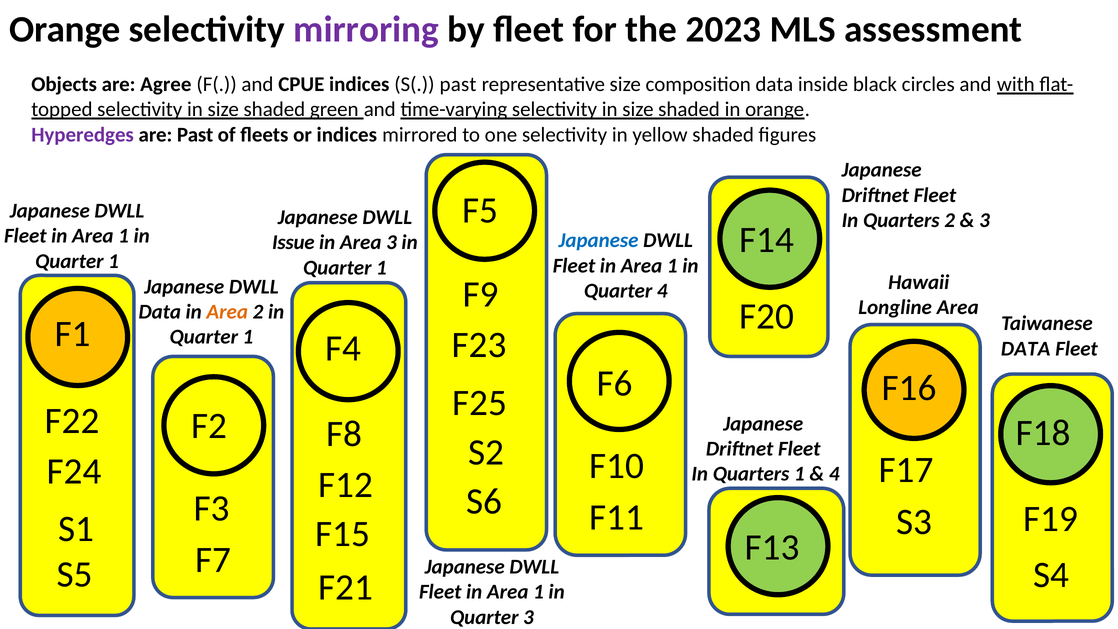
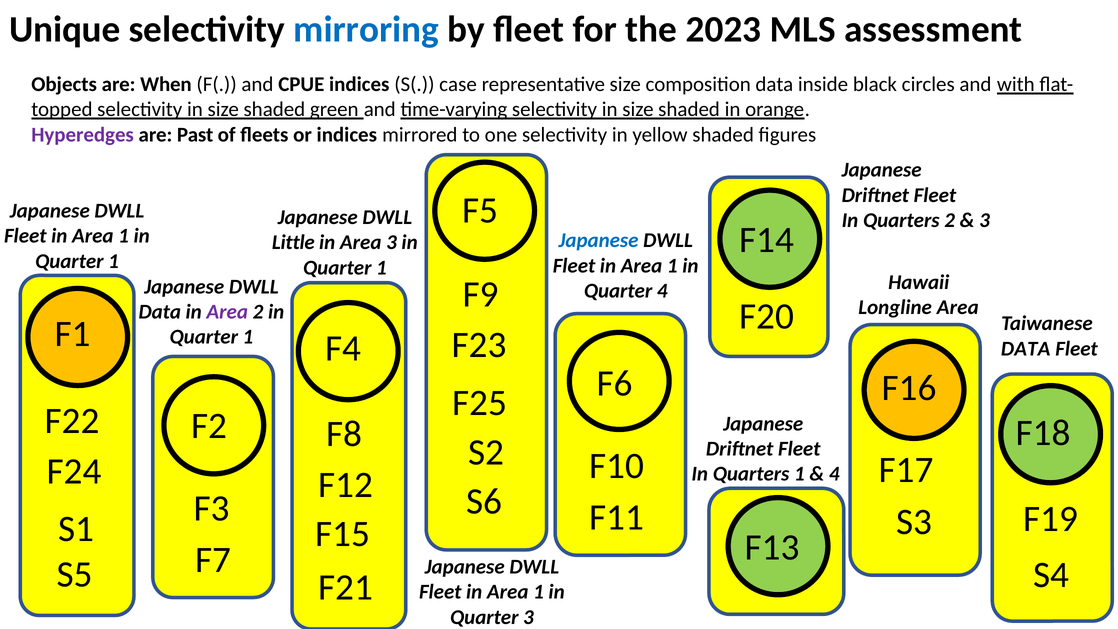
Orange: Orange -> Unique (65, 30)
mirroring colour: purple -> blue (366, 30)
Agree: Agree -> When (166, 84)
S( past: past -> case (458, 84)
Issue: Issue -> Little (293, 242)
Area colour: orange -> purple (227, 312)
